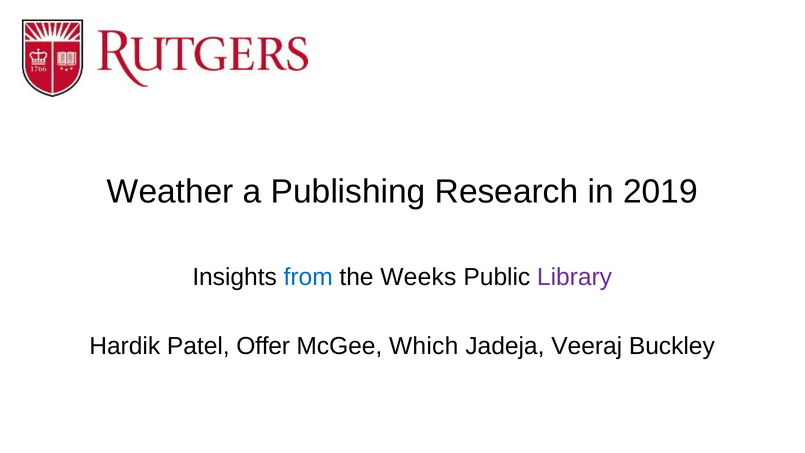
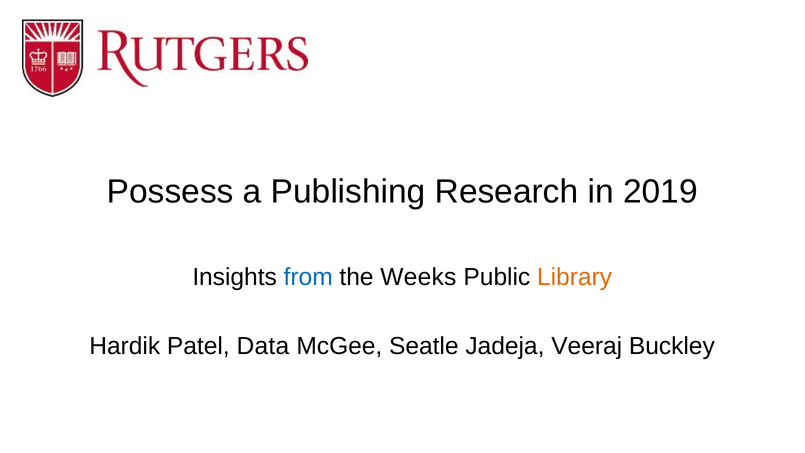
Weather: Weather -> Possess (170, 192)
Library colour: purple -> orange (575, 277)
Offer: Offer -> Data (263, 346)
Which: Which -> Seatle (424, 346)
